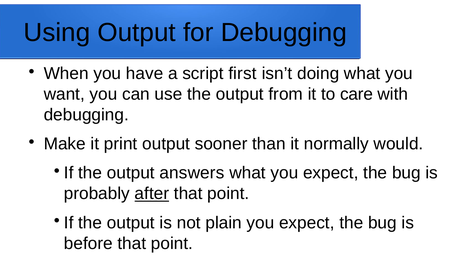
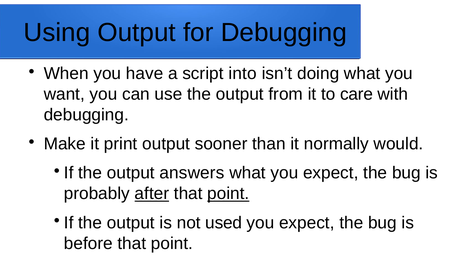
first: first -> into (243, 74)
point underline: none -> present (228, 194)
plain: plain -> used (224, 223)
